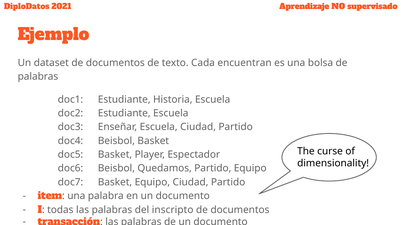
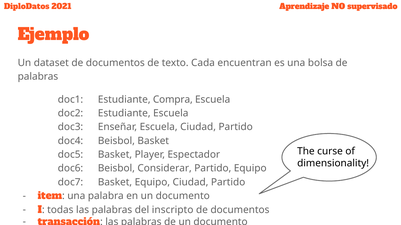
Historia: Historia -> Compra (173, 100)
Quedamos: Quedamos -> Considerar (165, 169)
